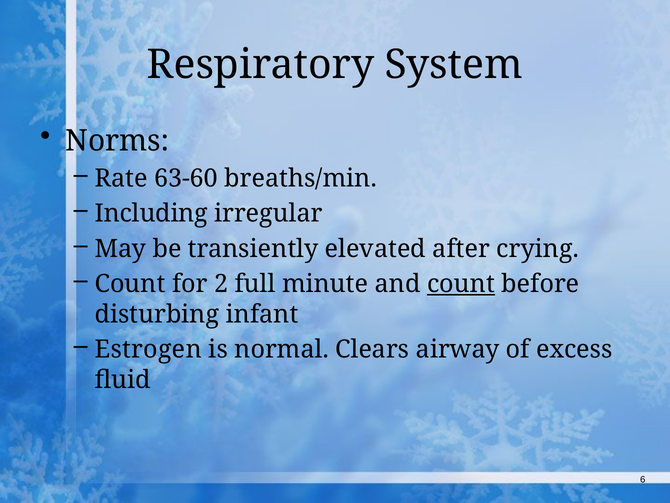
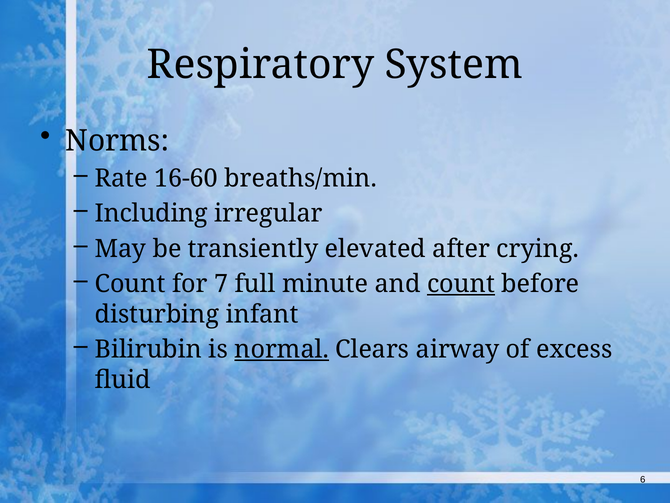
63-60: 63-60 -> 16-60 (186, 178)
2: 2 -> 7 (221, 284)
Estrogen: Estrogen -> Bilirubin (148, 349)
normal underline: none -> present (282, 349)
